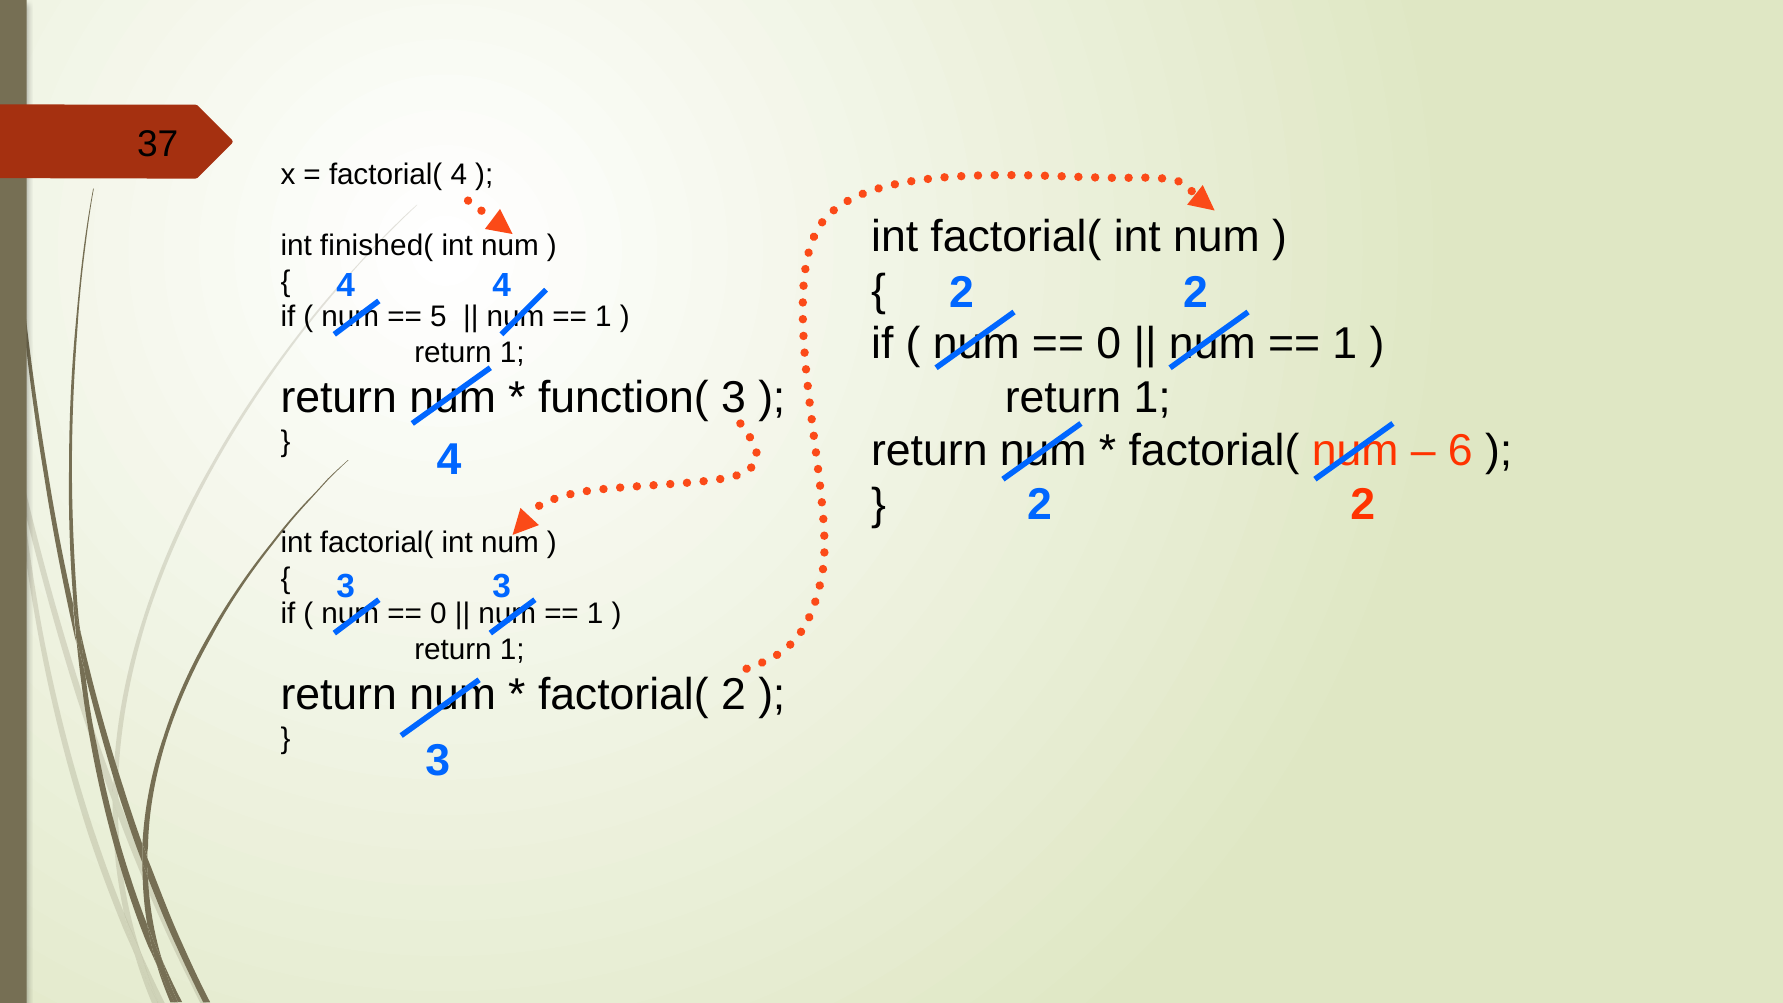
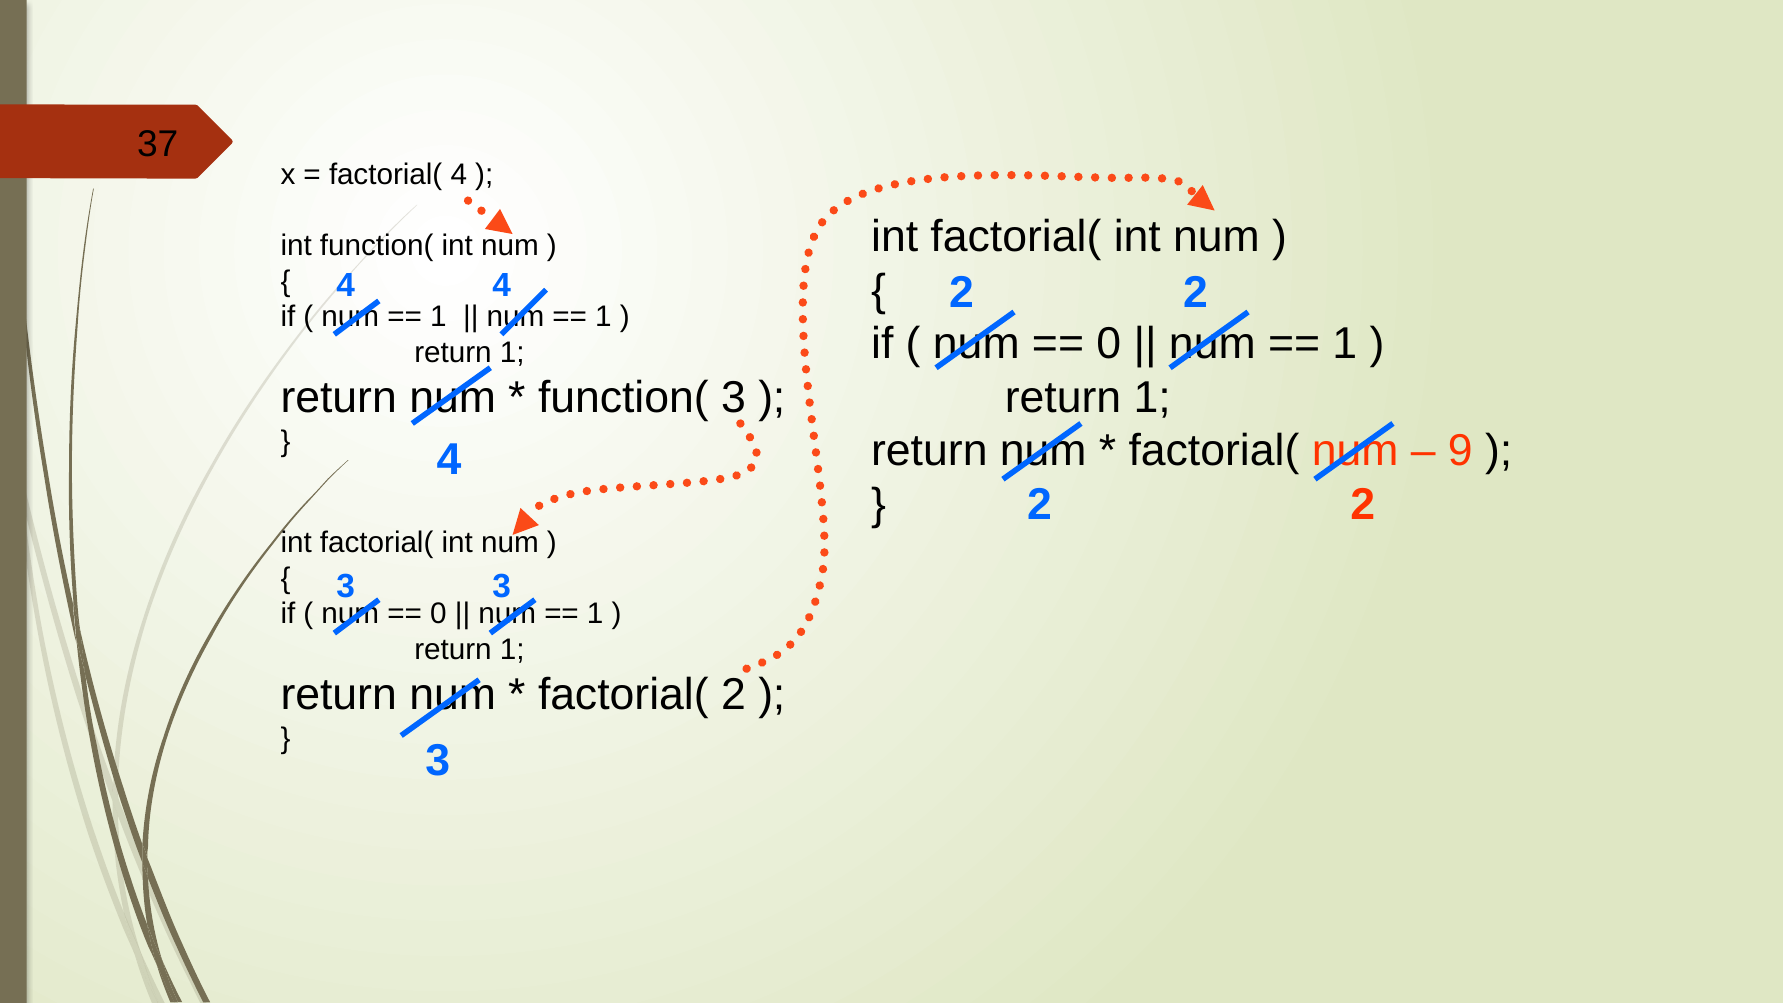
int finished(: finished( -> function( (377, 246)
5: 5 -> 1 (438, 317)
6: 6 -> 9 (1460, 451)
